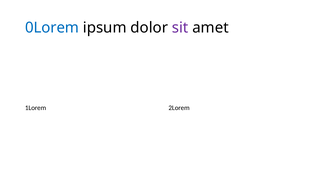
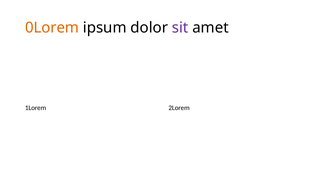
0Lorem colour: blue -> orange (52, 28)
